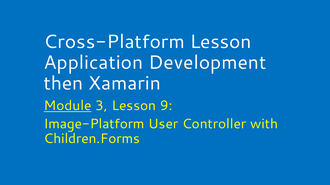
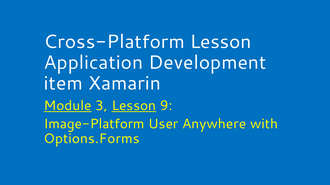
then: then -> item (63, 83)
Lesson underline: none -> present (134, 106)
Controller: Controller -> Anywhere (214, 124)
Children.Forms: Children.Forms -> Options.Forms (92, 139)
